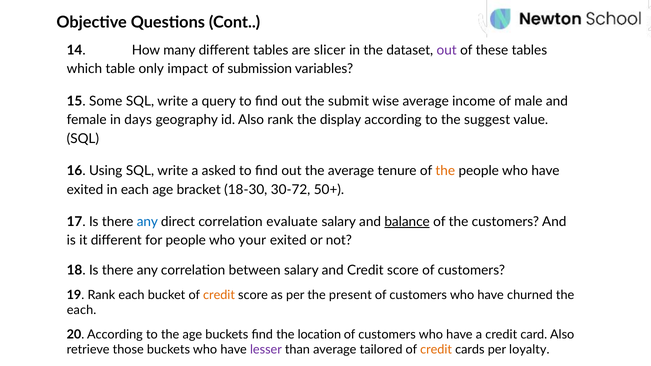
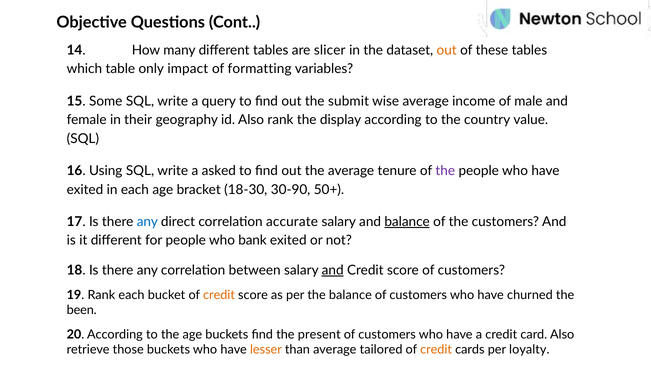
out colour: purple -> orange (447, 50)
submission: submission -> formatting (260, 69)
days: days -> their (138, 120)
suggest: suggest -> country (487, 120)
the colour: orange -> purple (445, 171)
30-72: 30-72 -> 30-90 (291, 190)
evaluate: evaluate -> accurate (292, 222)
your: your -> bank (252, 241)
and underline: none -> present (333, 270)
the present: present -> balance (350, 295)
each: each -> been (82, 310)
location: location -> present (319, 335)
lesser colour: purple -> orange (266, 350)
